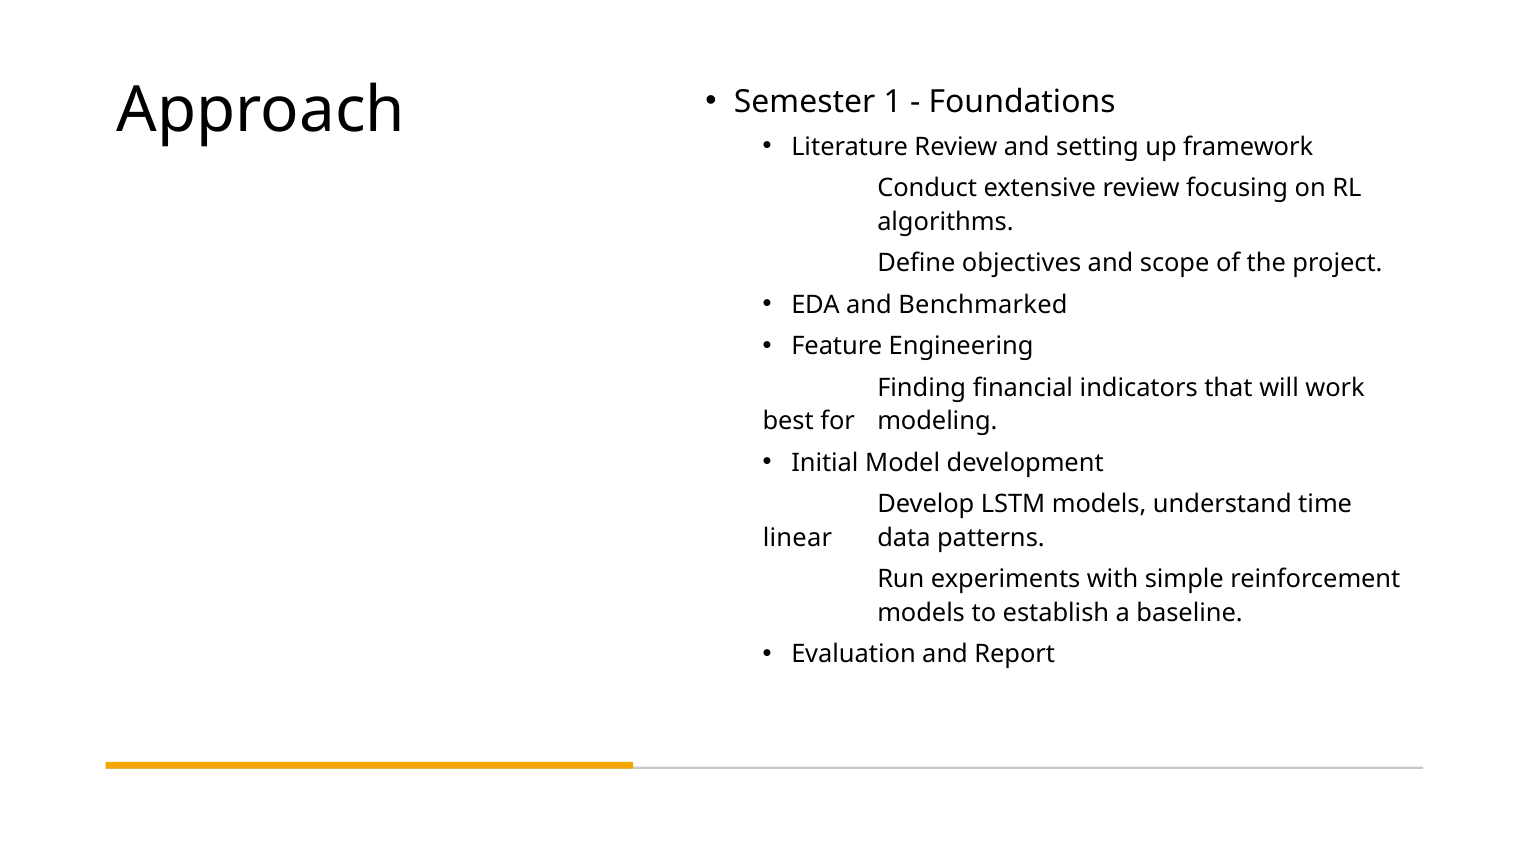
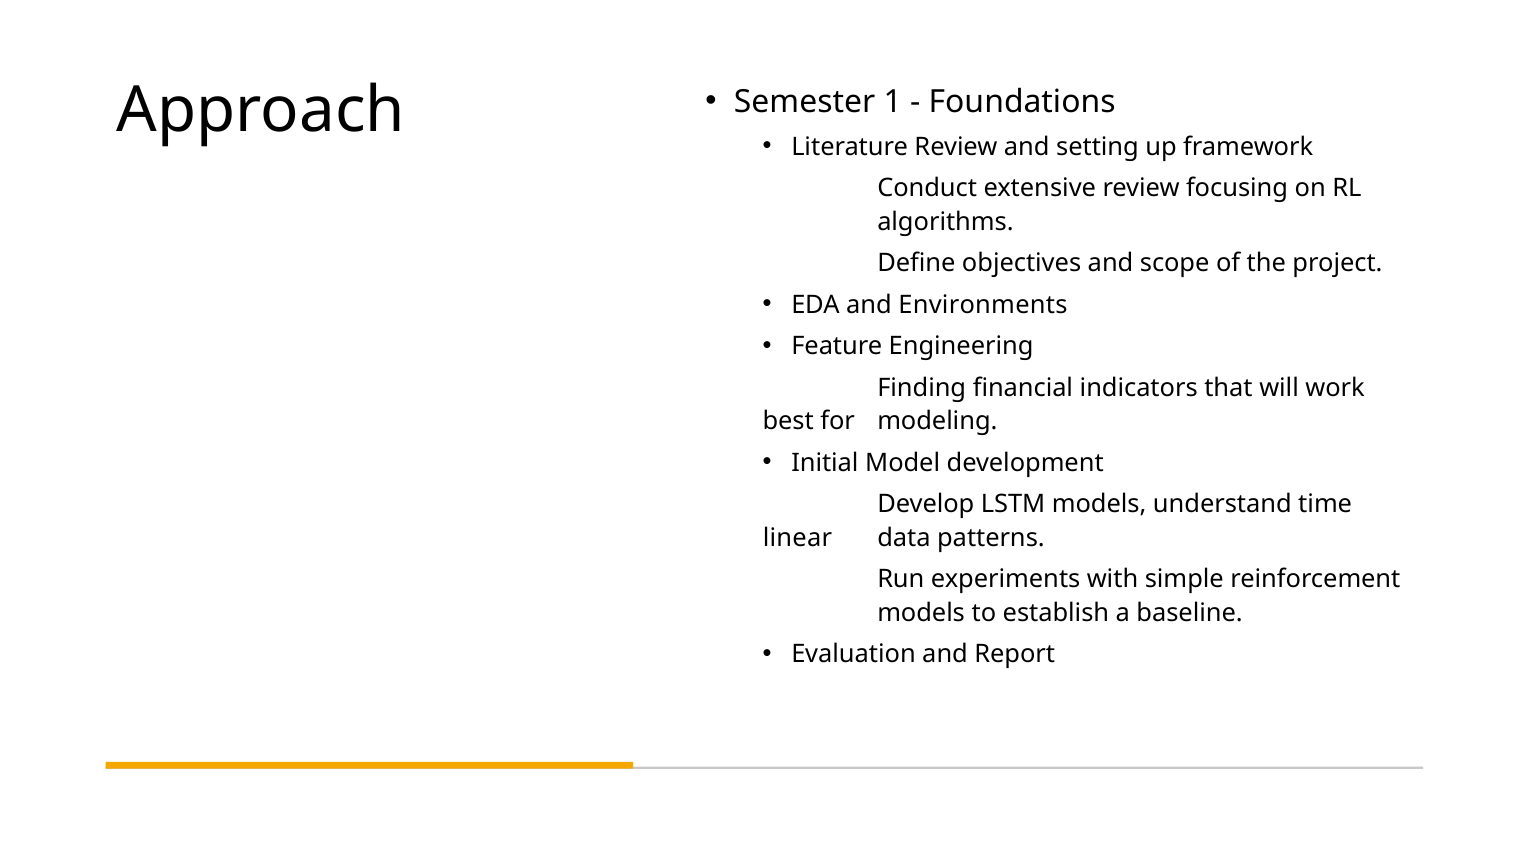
Benchmarked: Benchmarked -> Environments (983, 305)
